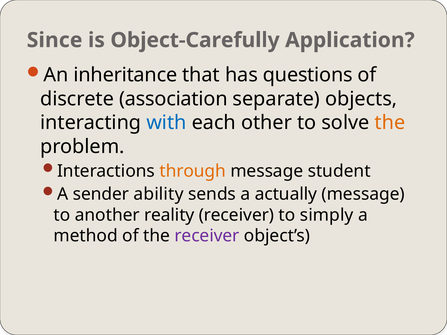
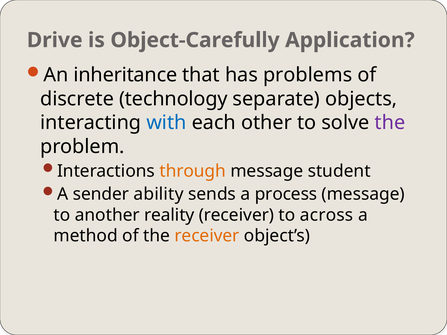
Since: Since -> Drive (55, 40)
questions: questions -> problems (308, 75)
association: association -> technology (173, 99)
the colour: orange -> purple (390, 123)
actually: actually -> process (286, 194)
simply: simply -> across (327, 215)
receiver colour: purple -> orange (207, 236)
